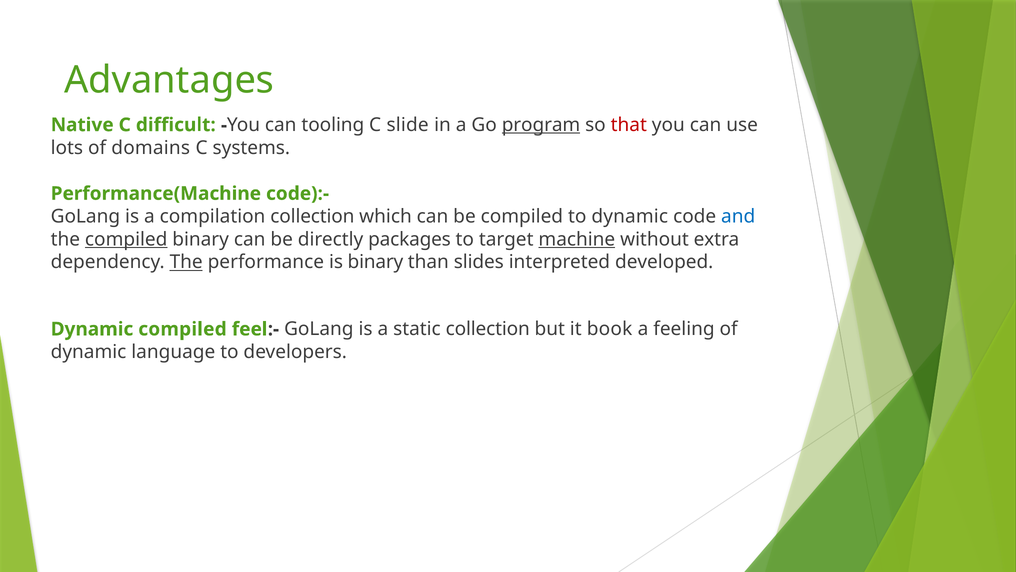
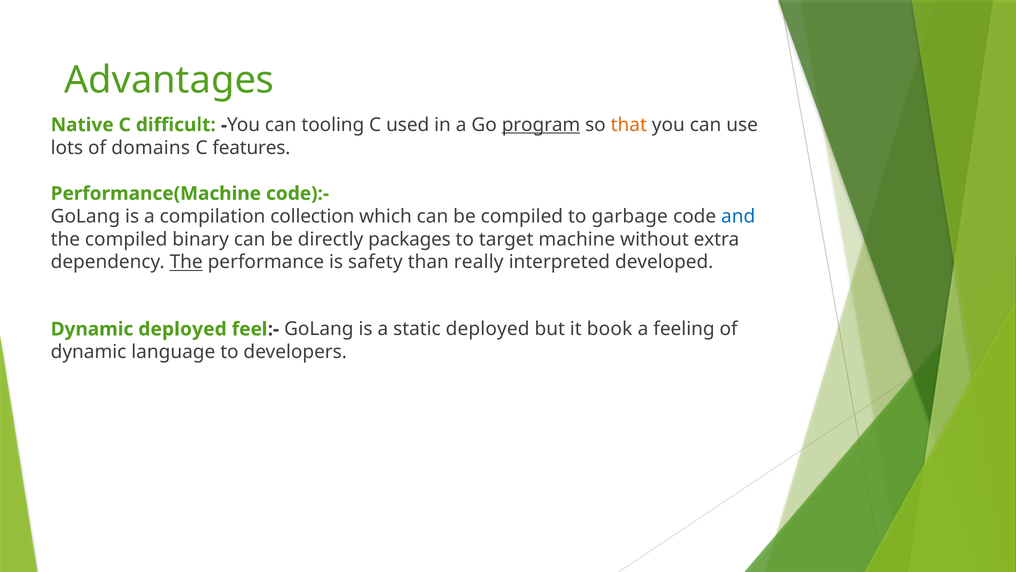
slide: slide -> used (408, 125)
that colour: red -> orange (629, 125)
systems: systems -> features (251, 148)
to dynamic: dynamic -> garbage (630, 216)
compiled underline: present -> none (126, 239)
machine underline: present -> none (577, 239)
is binary: binary -> safety (375, 262)
slides: slides -> really (479, 262)
Dynamic compiled: compiled -> deployed (183, 329)
static collection: collection -> deployed (488, 329)
